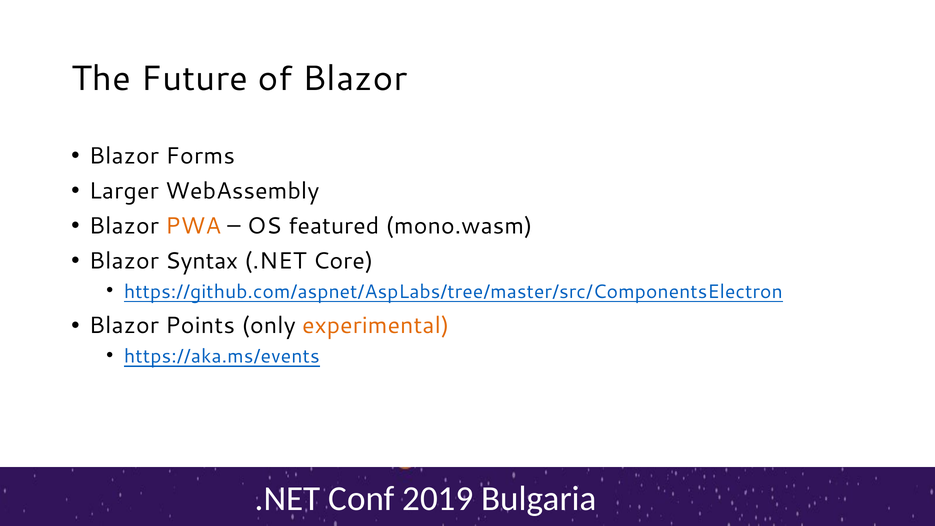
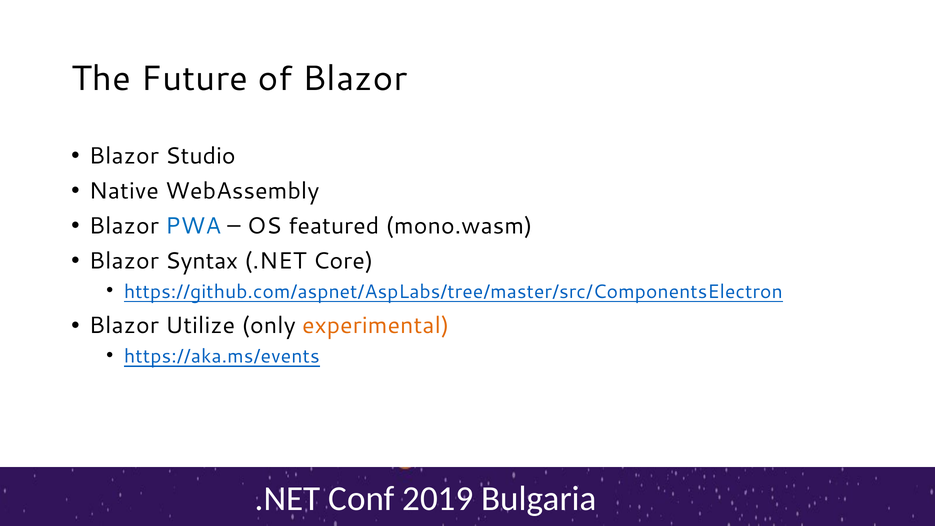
Forms: Forms -> Studio (200, 156)
Larger: Larger -> Native (124, 191)
PWA colour: orange -> blue (193, 226)
Points: Points -> Utilize (200, 326)
